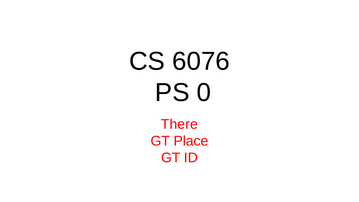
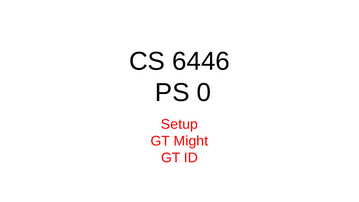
6076: 6076 -> 6446 (201, 61)
There: There -> Setup (179, 124)
Place: Place -> Might (191, 141)
